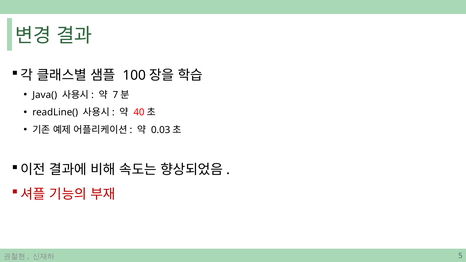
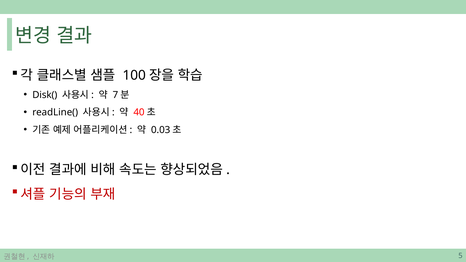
Java(: Java( -> Disk( (45, 95)
